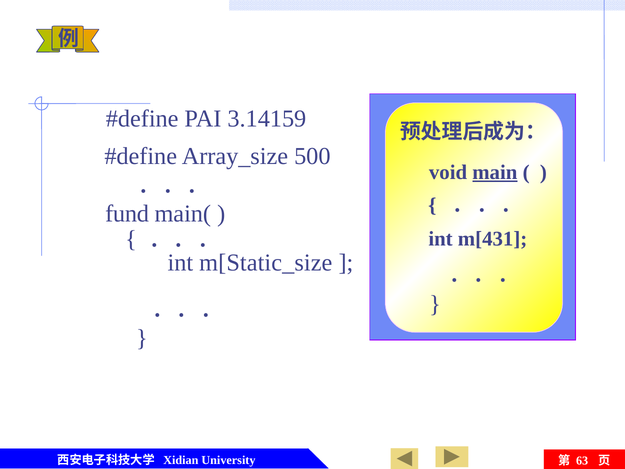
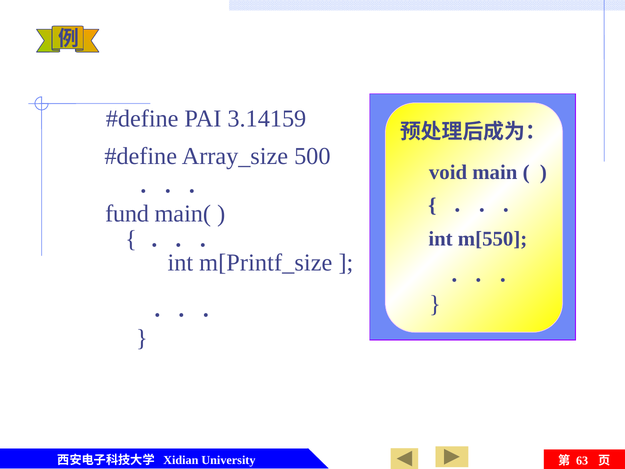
main underline: present -> none (495, 172)
m[431: m[431 -> m[550 (493, 239)
m[Static_size: m[Static_size -> m[Printf_size (266, 262)
